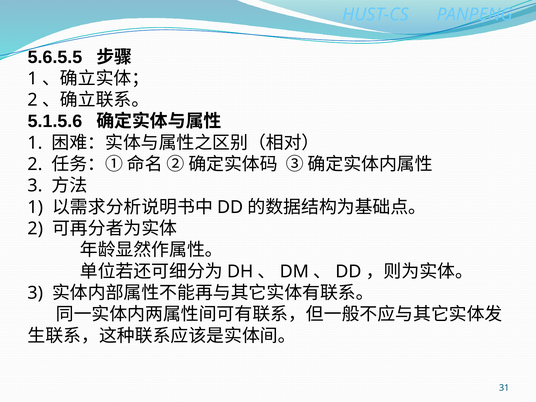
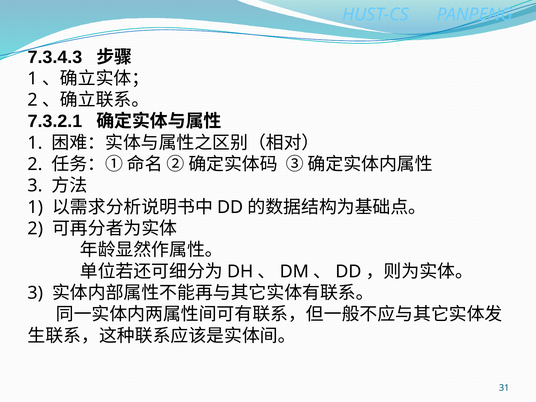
5.6.5.5: 5.6.5.5 -> 7.3.4.3 (55, 57)
5.1.5.6: 5.1.5.6 -> 7.3.2.1 (55, 121)
